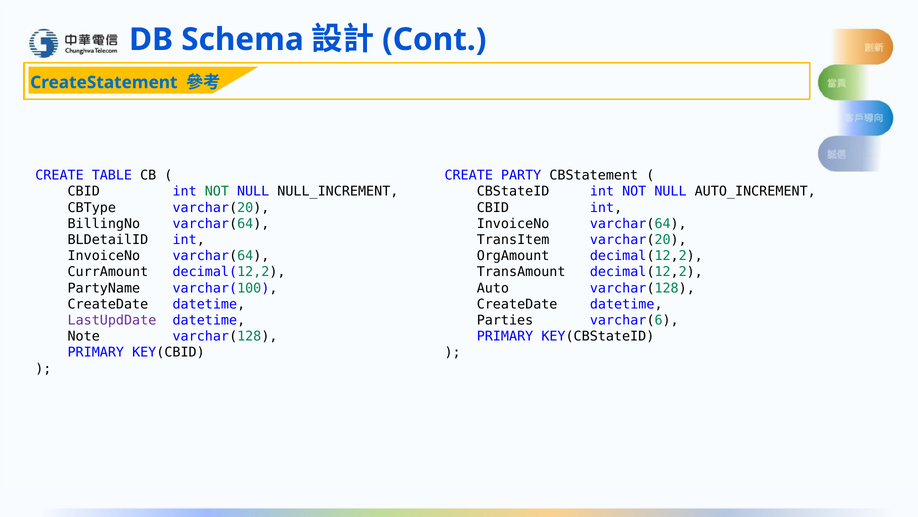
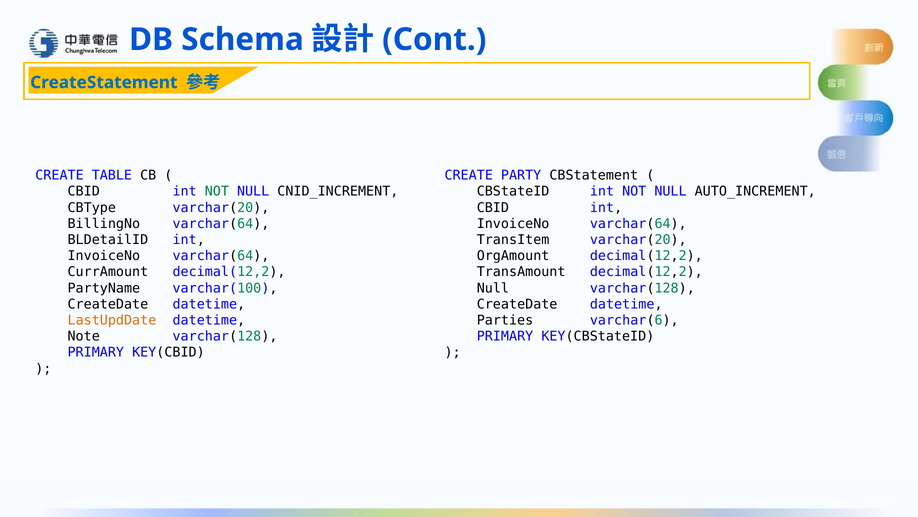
NULL_INCREMENT: NULL_INCREMENT -> CNID_INCREMENT (338, 191)
Auto: Auto -> Null (493, 288)
LastUpdDate colour: purple -> orange (112, 320)
